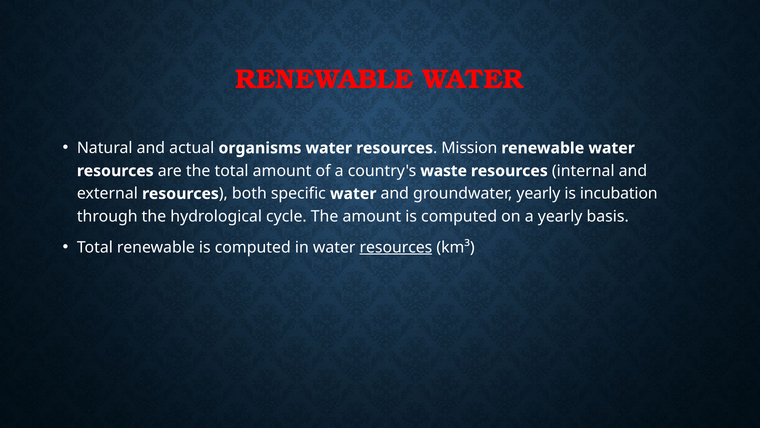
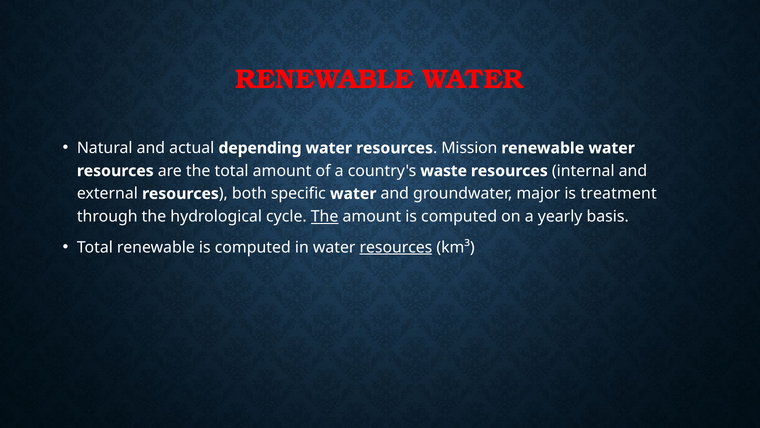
organisms: organisms -> depending (260, 148)
groundwater yearly: yearly -> major (538, 194)
incubation: incubation -> treatment (619, 194)
The underline: none -> present (325, 216)
